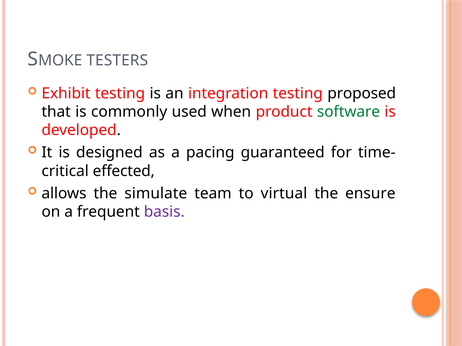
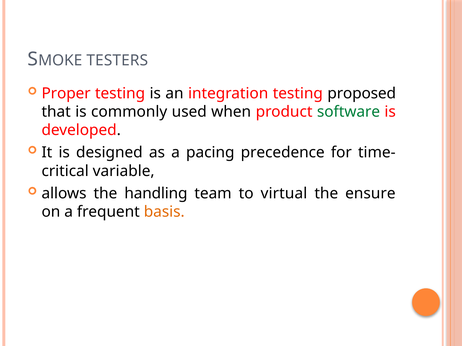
Exhibit: Exhibit -> Proper (66, 93)
guaranteed: guaranteed -> precedence (283, 153)
effected: effected -> variable (124, 171)
simulate: simulate -> handling (156, 194)
basis colour: purple -> orange (164, 212)
